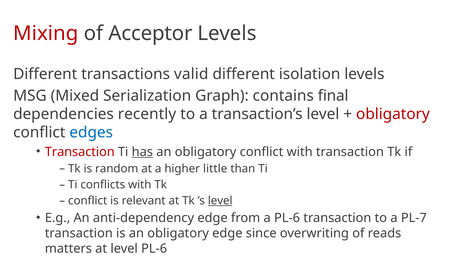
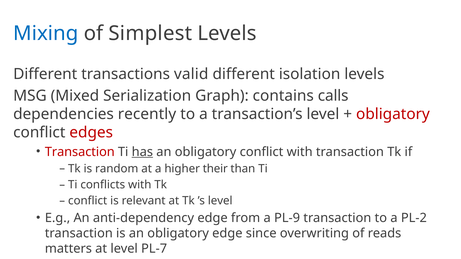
Mixing colour: red -> blue (46, 33)
Acceptor: Acceptor -> Simplest (150, 33)
final: final -> calls (333, 96)
edges colour: blue -> red (91, 133)
little: little -> their (215, 169)
level underline: present -> none (220, 201)
a PL-6: PL-6 -> PL-9 (287, 218)
PL-7: PL-7 -> PL-2 (414, 218)
level PL-6: PL-6 -> PL-7 (154, 249)
